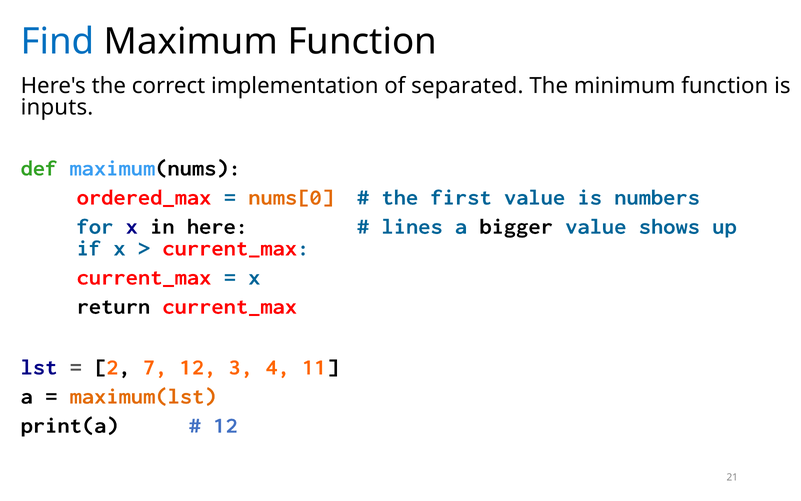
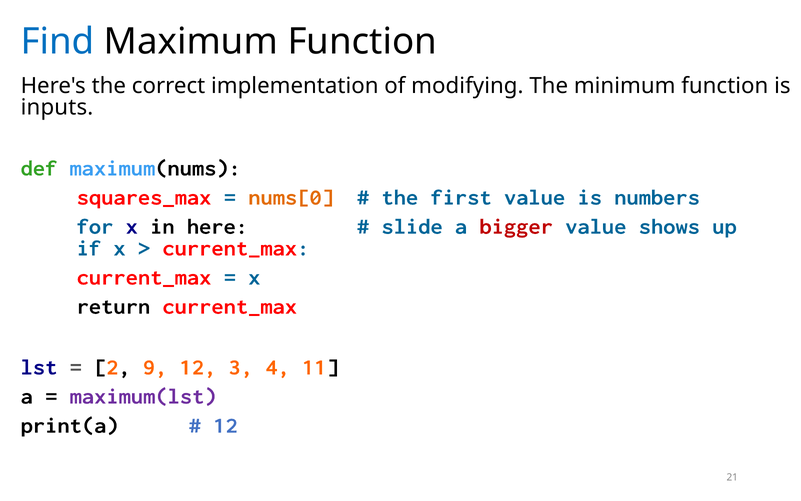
separated: separated -> modifying (467, 86)
ordered_max: ordered_max -> squares_max (144, 197)
lines: lines -> slide (412, 226)
bigger colour: black -> red (516, 226)
7: 7 -> 9 (155, 367)
maximum(lst colour: orange -> purple (143, 396)
